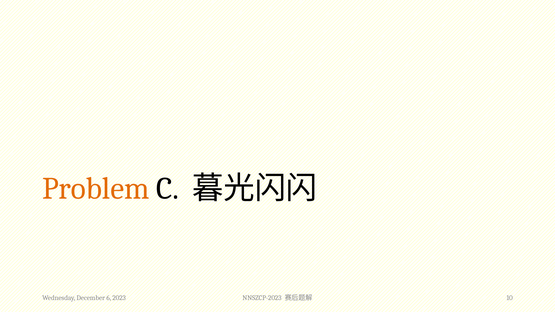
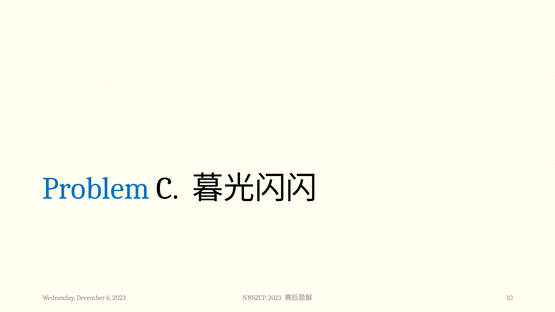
Problem colour: orange -> blue (96, 189)
